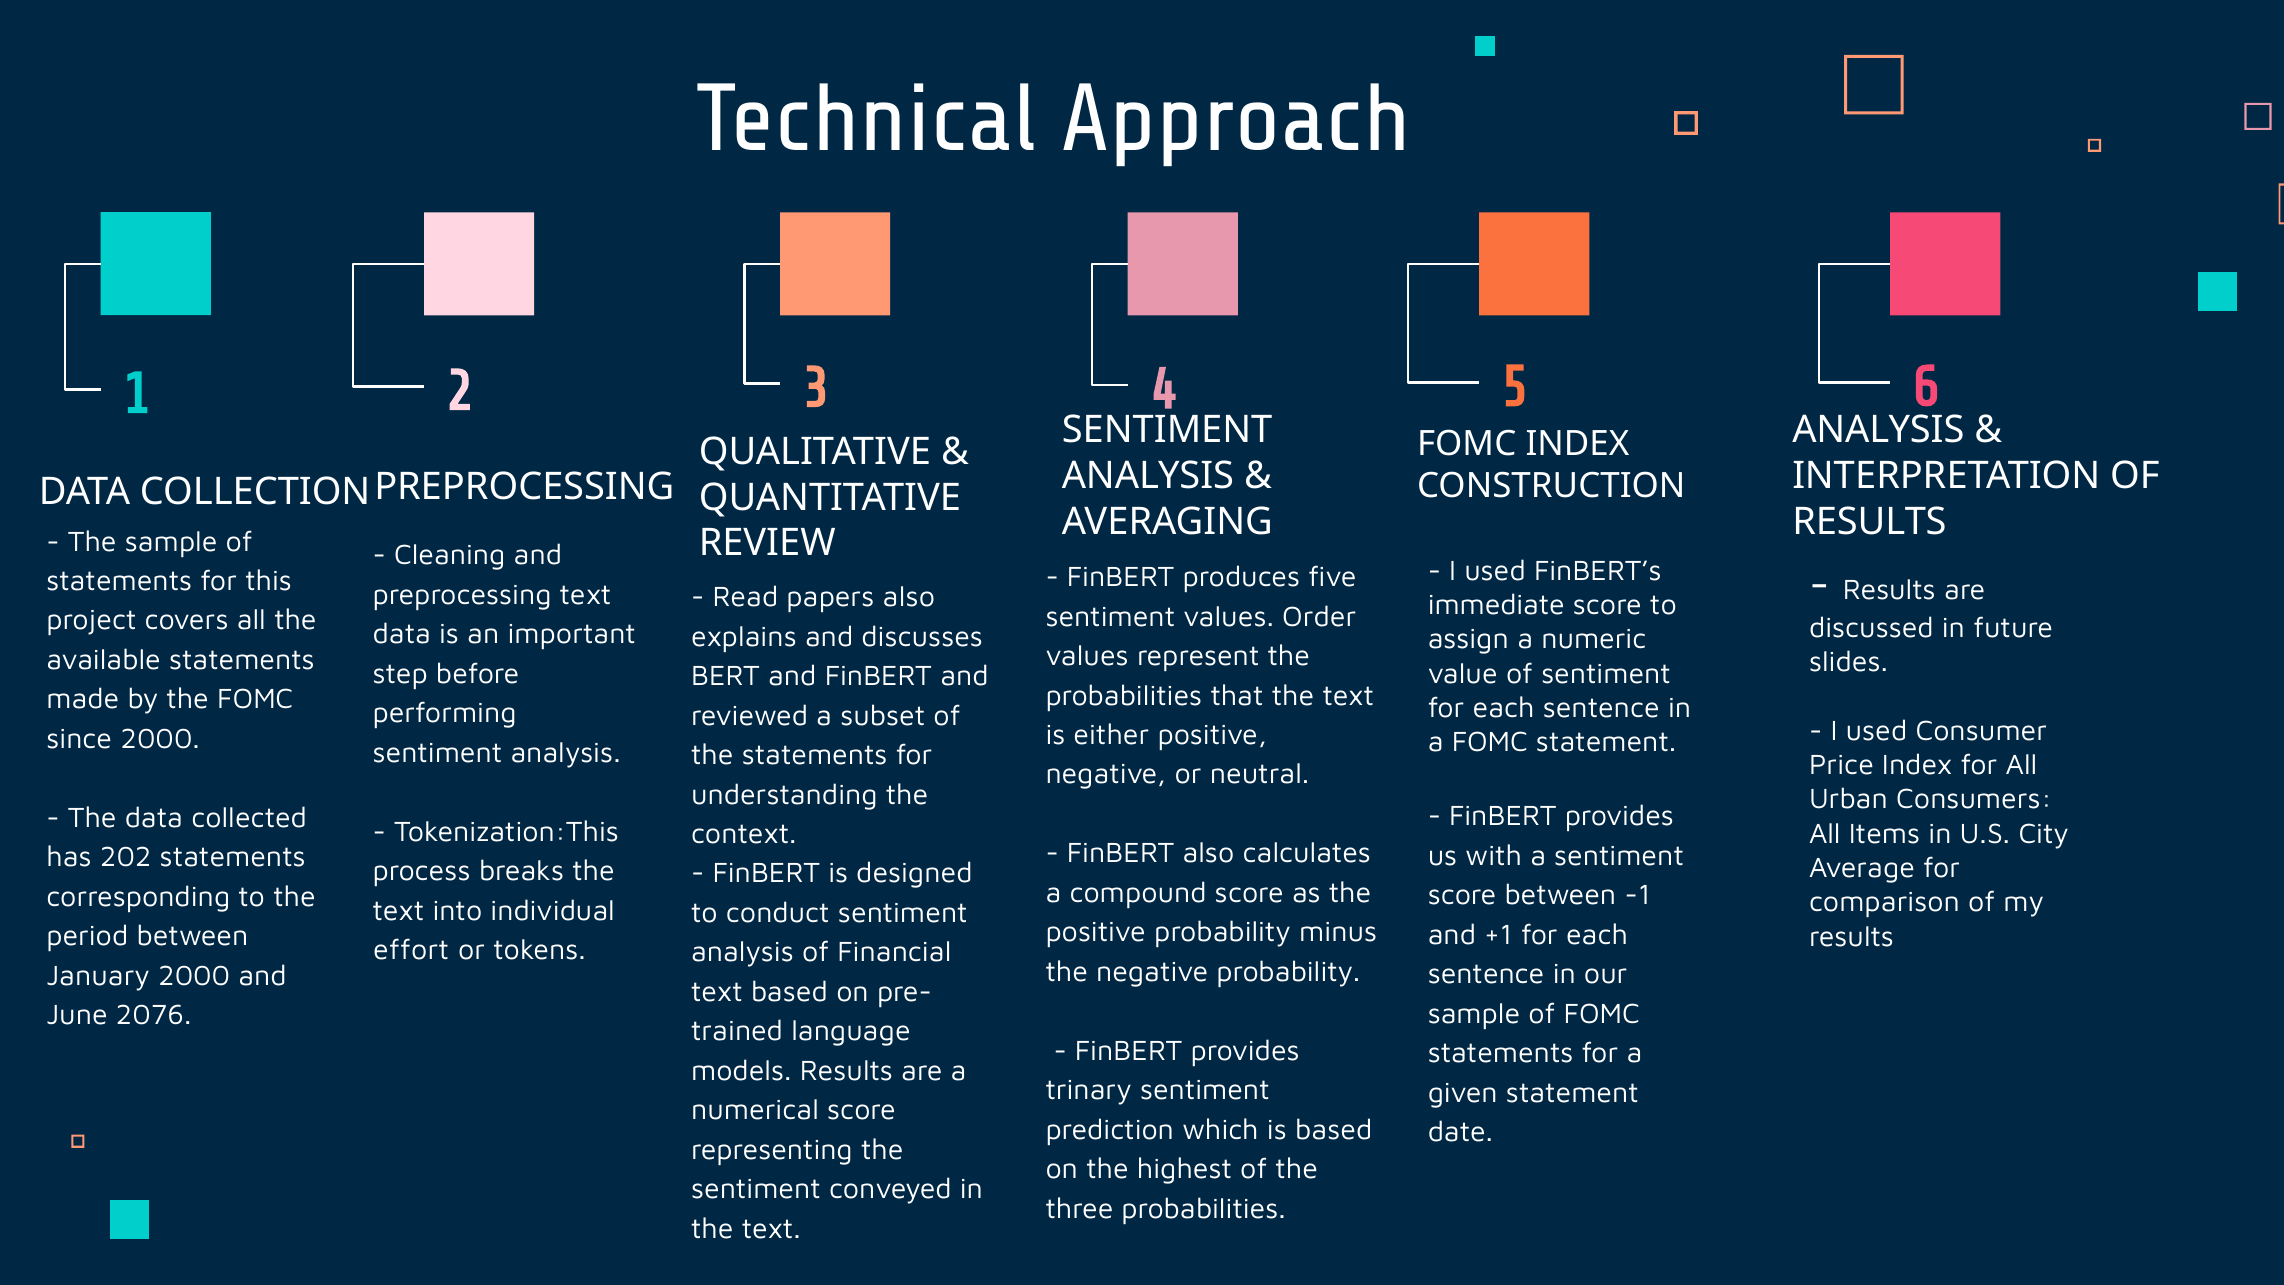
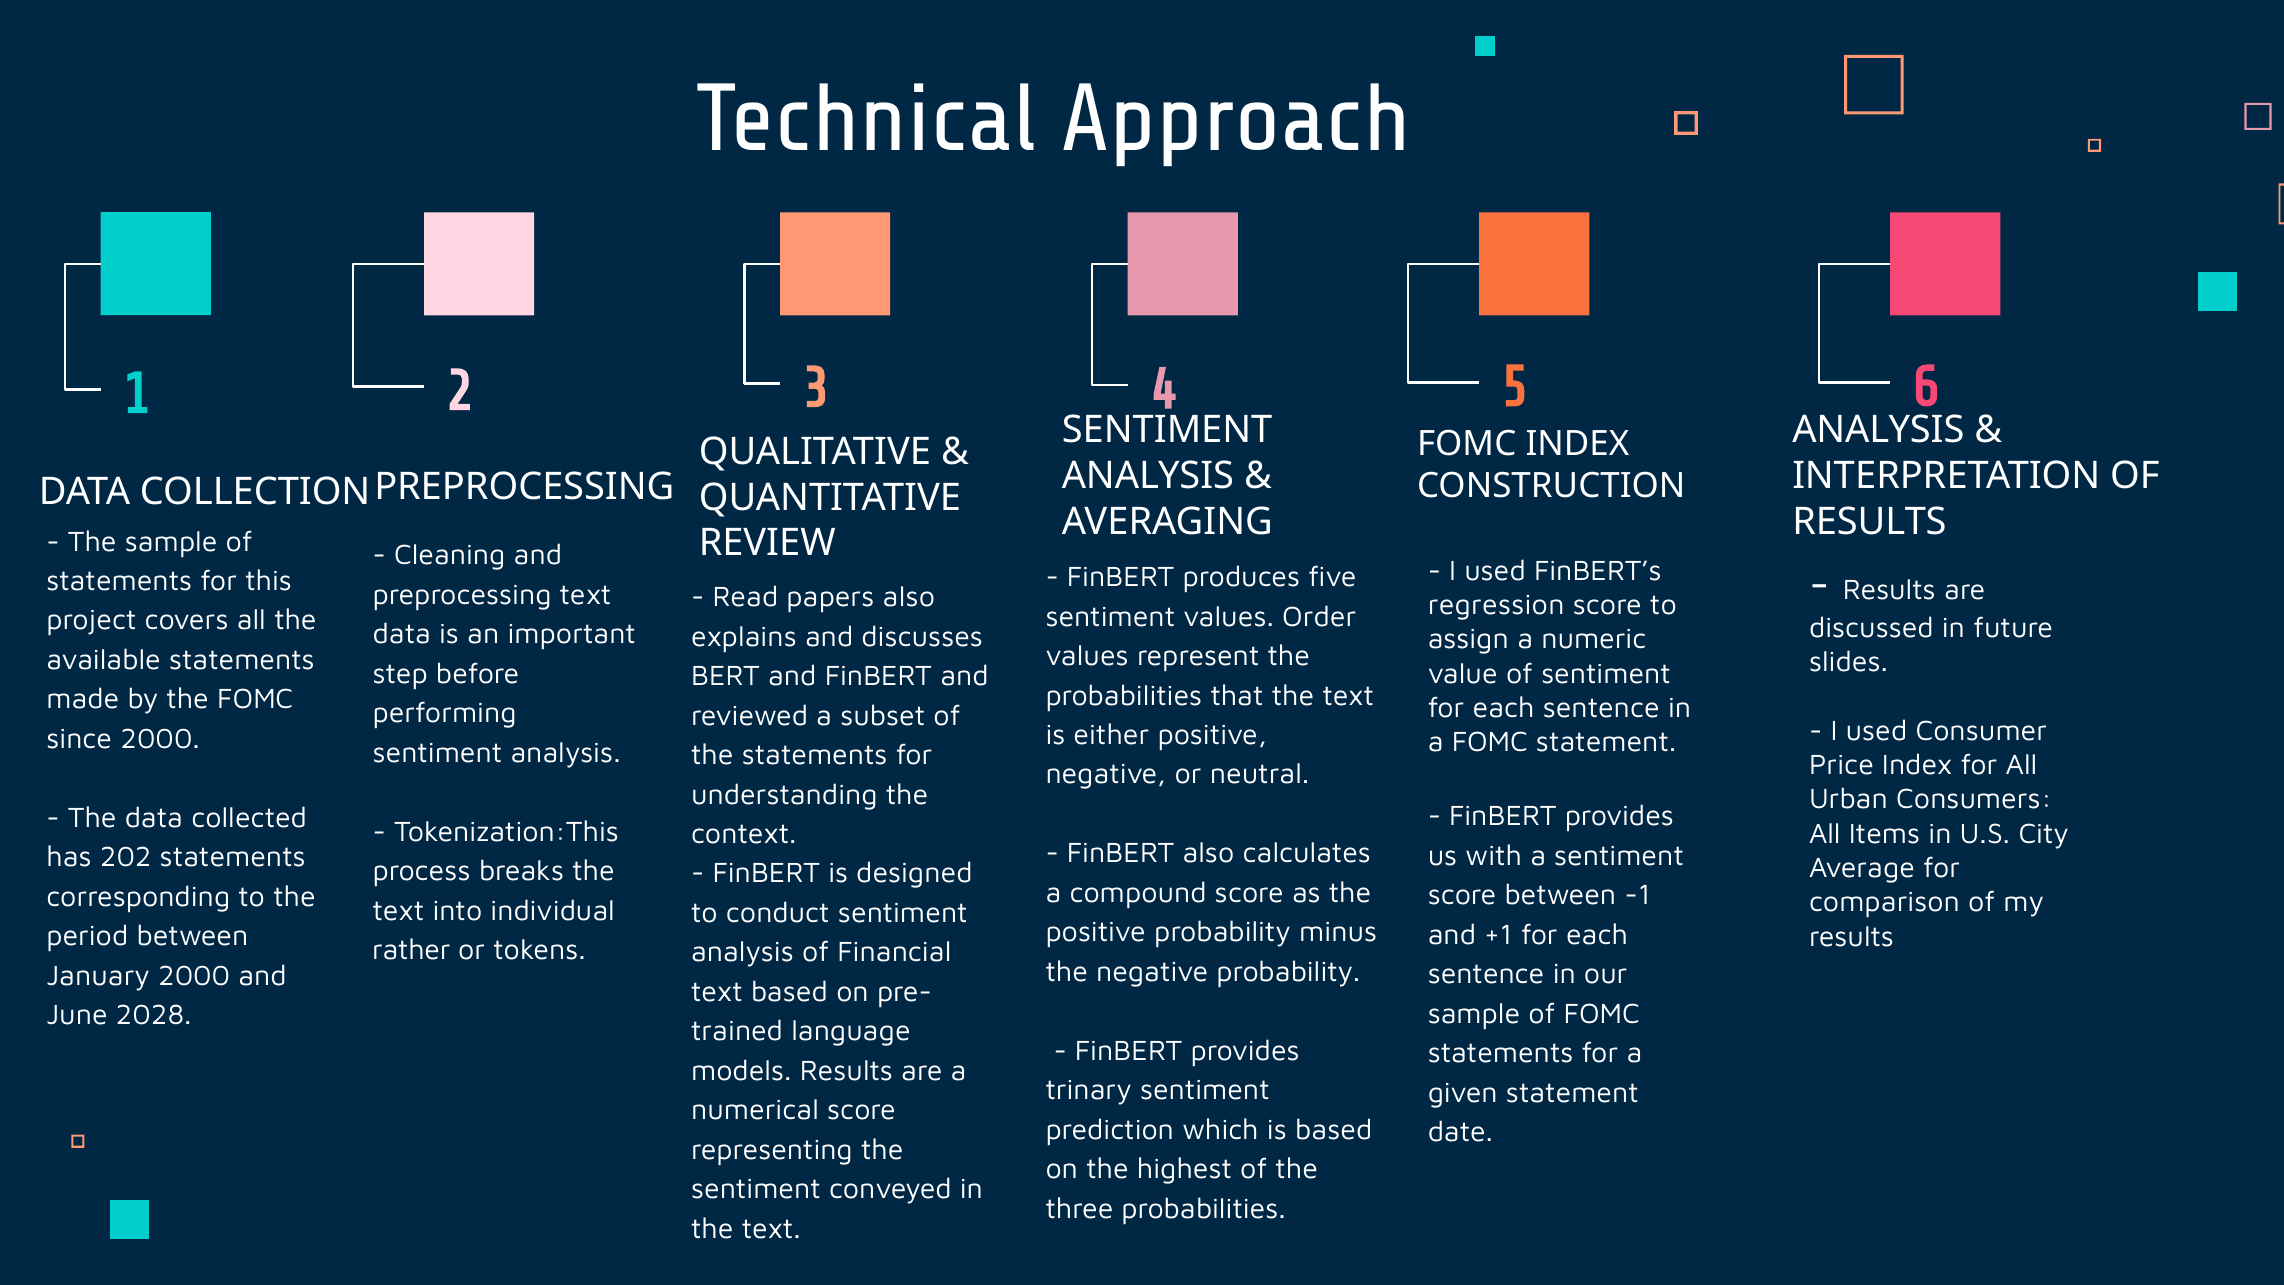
immediate: immediate -> regression (1496, 605)
effort: effort -> rather (411, 950)
2076: 2076 -> 2028 (154, 1015)
